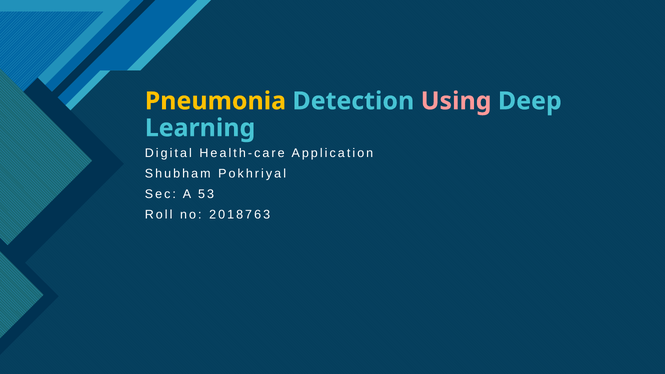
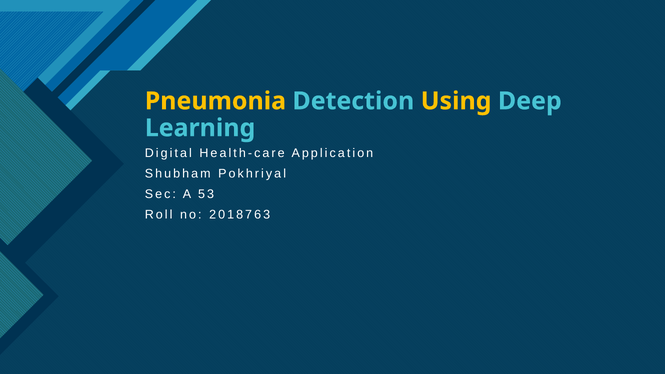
Using colour: pink -> yellow (456, 101)
